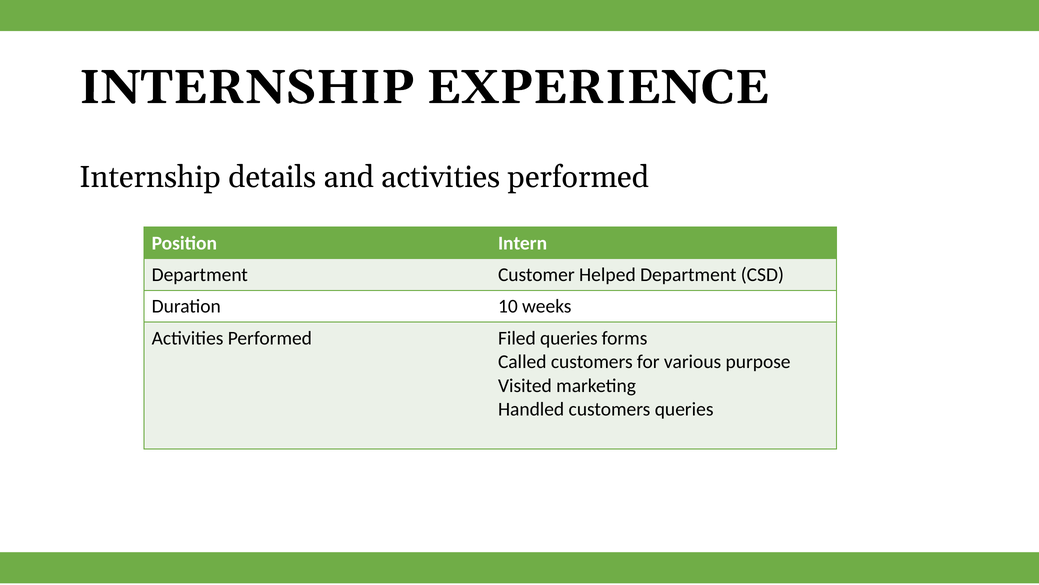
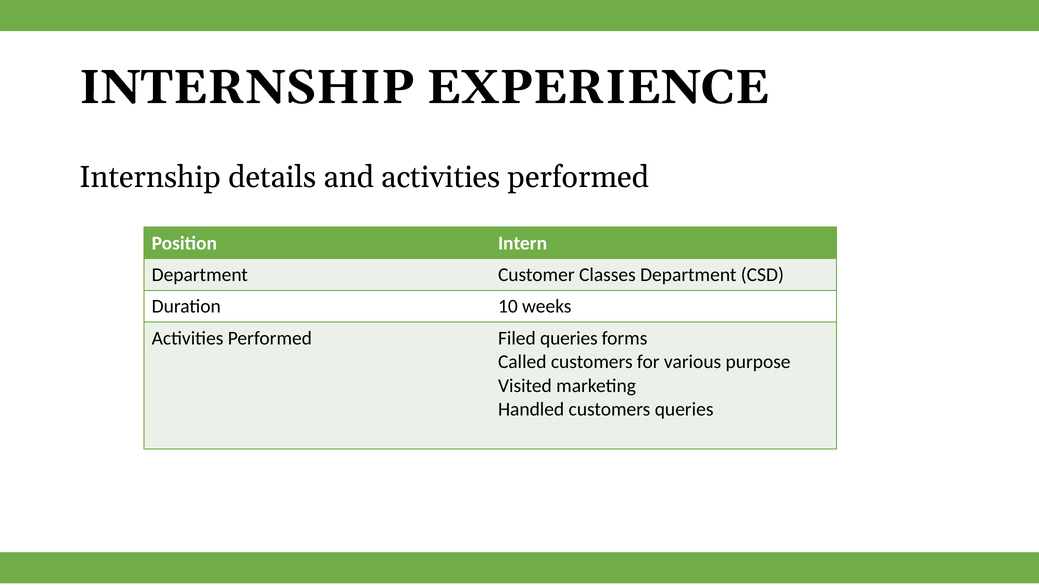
Helped: Helped -> Classes (607, 275)
